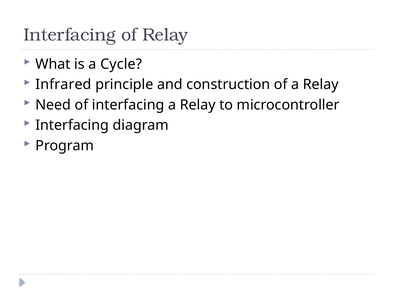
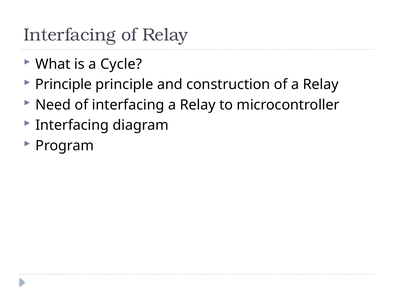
Infrared: Infrared -> Principle (64, 84)
